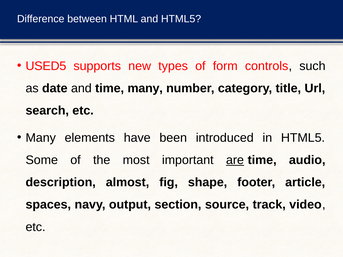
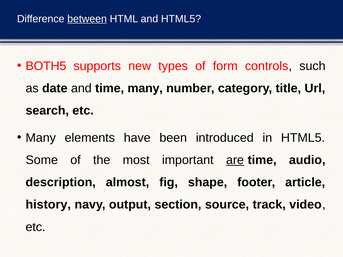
between underline: none -> present (87, 19)
USED5: USED5 -> BOTH5 (46, 66)
spaces: spaces -> history (48, 205)
